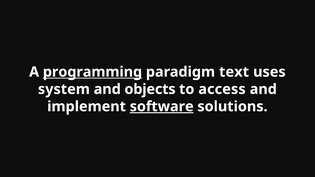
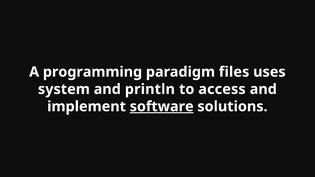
programming underline: present -> none (93, 72)
text: text -> files (234, 72)
objects: objects -> println (150, 89)
